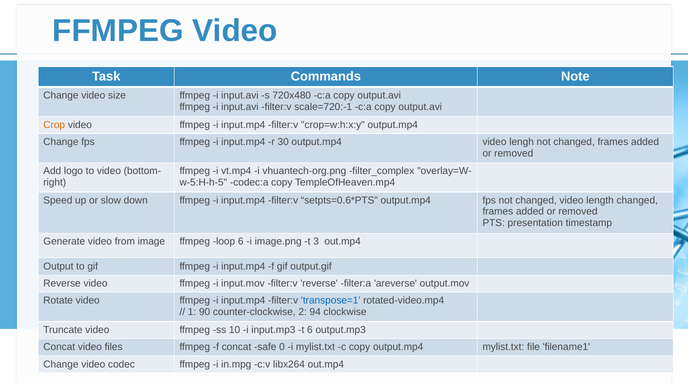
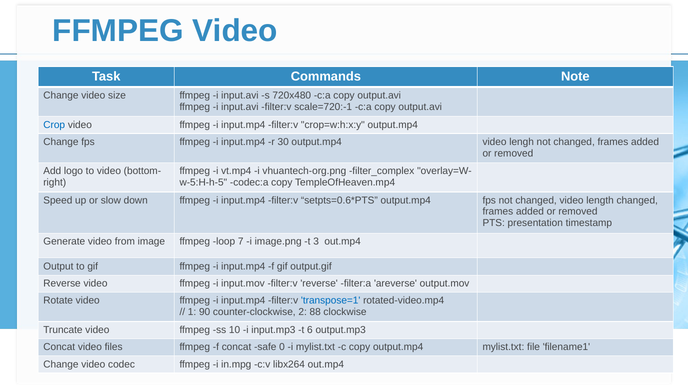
Crop colour: orange -> blue (54, 125)
loop 6: 6 -> 7 (241, 242)
94: 94 -> 88 (315, 312)
